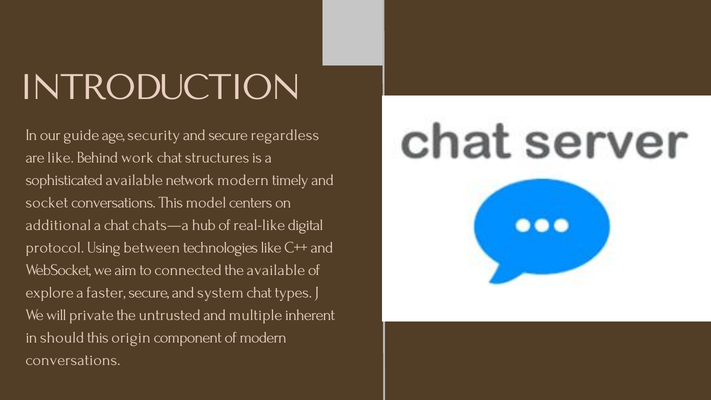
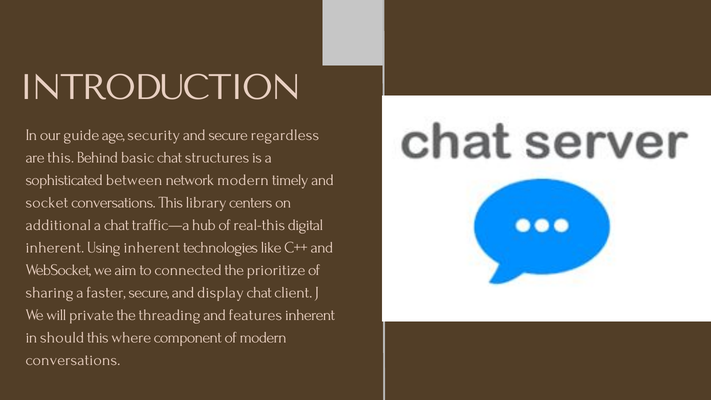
are like: like -> this (61, 157)
work: work -> basic (138, 157)
sophisticated available: available -> between (134, 180)
model: model -> library (206, 202)
chats—a: chats—a -> traffic—a (161, 225)
real-like: real-like -> real-this (259, 225)
protocol: protocol -> inherent (55, 247)
Using between: between -> inherent (152, 247)
the available: available -> prioritize (276, 270)
explore: explore -> sharing (50, 292)
system: system -> display (221, 292)
types: types -> client (293, 292)
untrusted: untrusted -> threading (170, 315)
multiple: multiple -> features (255, 315)
origin: origin -> where (131, 337)
